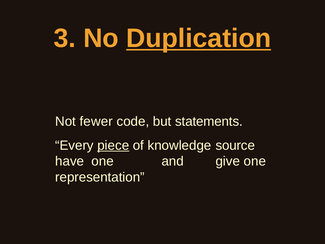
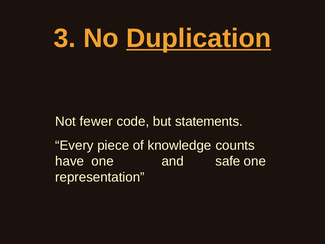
piece underline: present -> none (113, 145)
source: source -> counts (235, 145)
give: give -> safe (228, 161)
